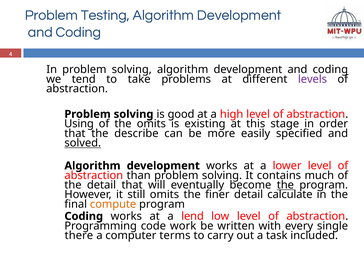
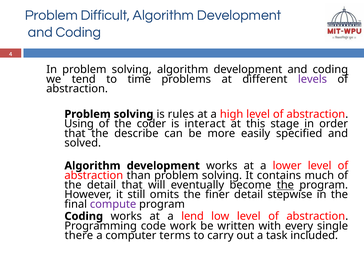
Testing: Testing -> Difficult (105, 15)
take: take -> time (139, 79)
good: good -> rules (181, 114)
the omits: omits -> coder (151, 124)
existing: existing -> interact (205, 124)
solved underline: present -> none (83, 143)
calculate: calculate -> stepwise (290, 195)
compute colour: orange -> purple (113, 204)
